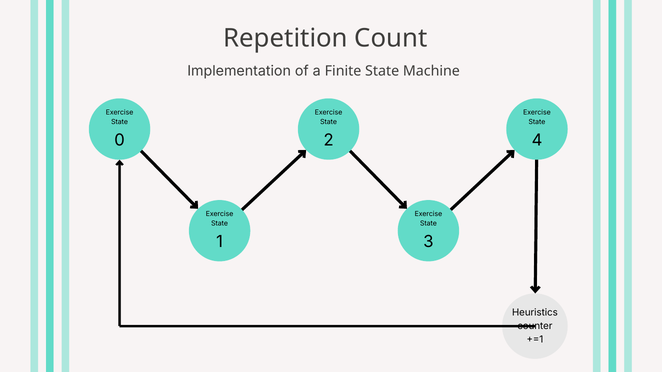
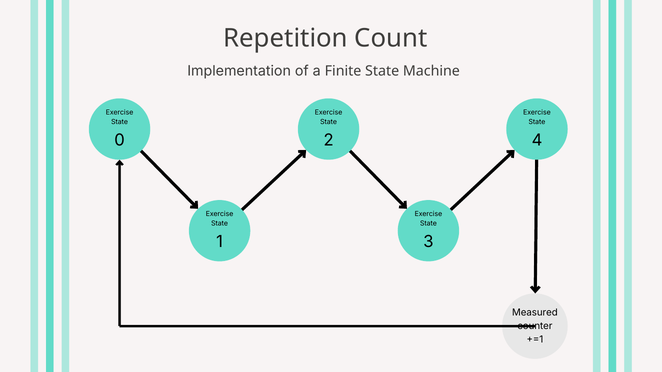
Heuristics: Heuristics -> Measured (535, 313)
